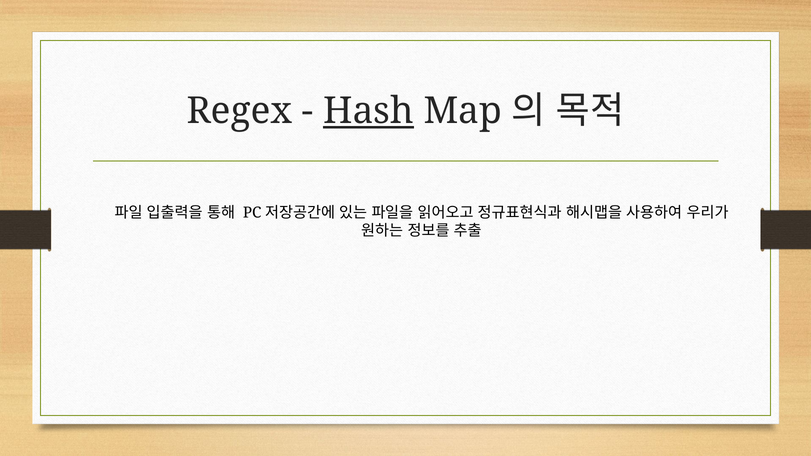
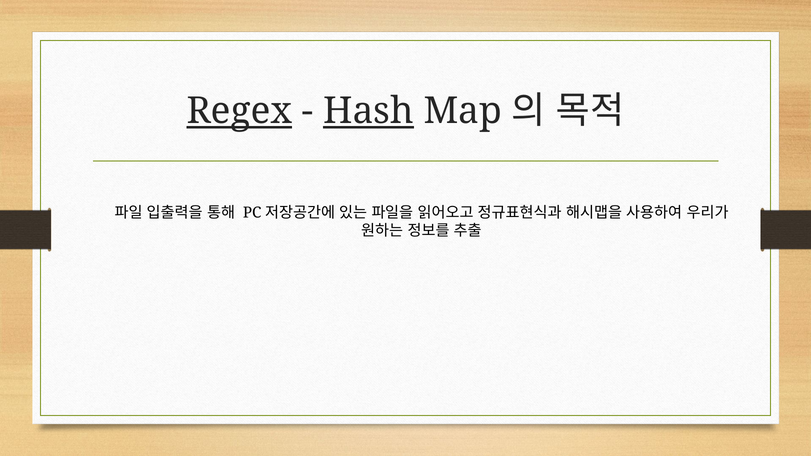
Regex underline: none -> present (239, 111)
